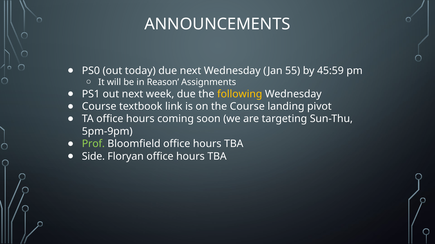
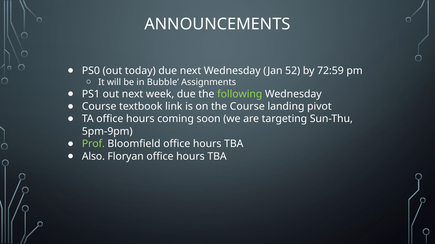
55: 55 -> 52 (293, 71)
45:59: 45:59 -> 72:59 (330, 71)
Reason: Reason -> Bubble (163, 82)
following colour: yellow -> light green (240, 94)
Side: Side -> Also (93, 157)
